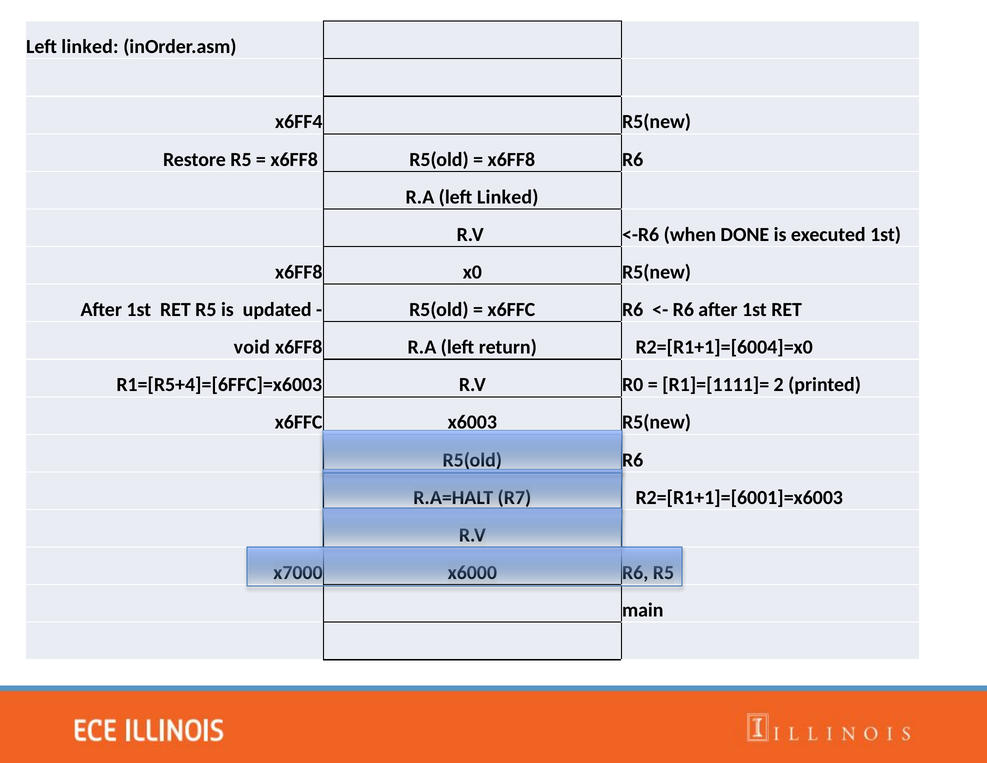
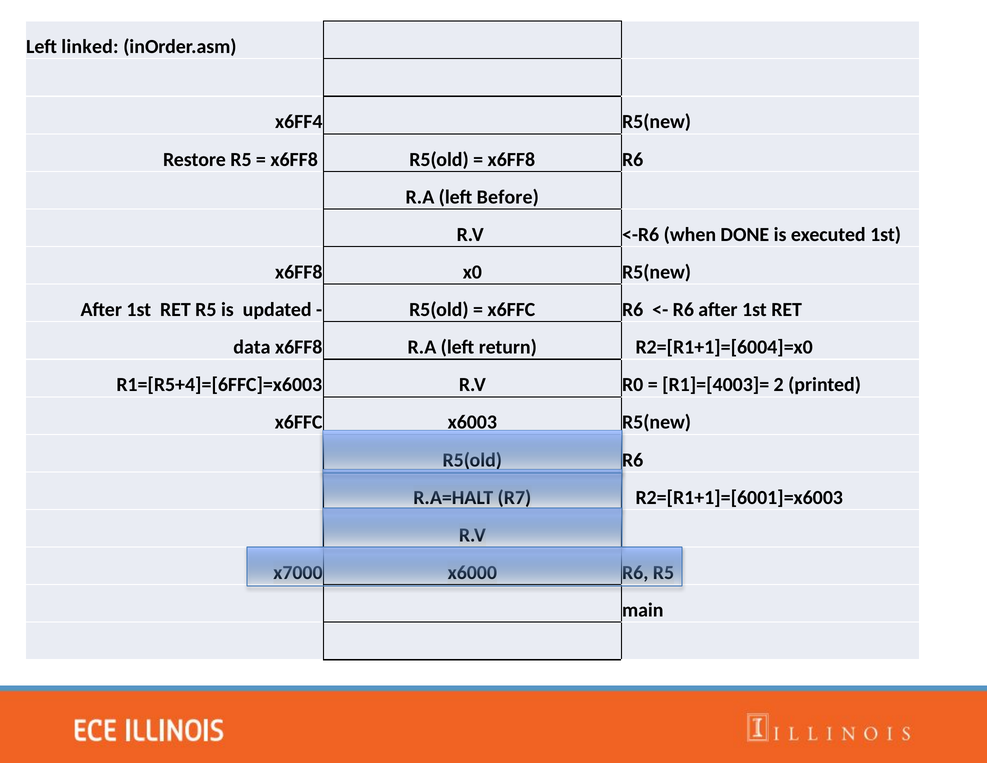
R.A left Linked: Linked -> Before (508, 197)
void: void -> data (252, 347)
R1]=[1111]=: R1]=[1111]= -> R1]=[4003]= (716, 385)
